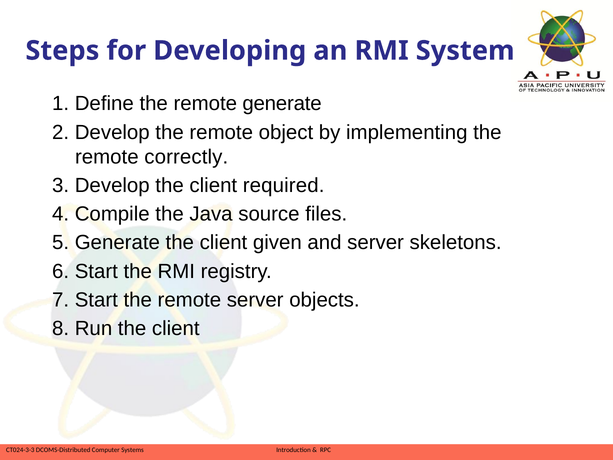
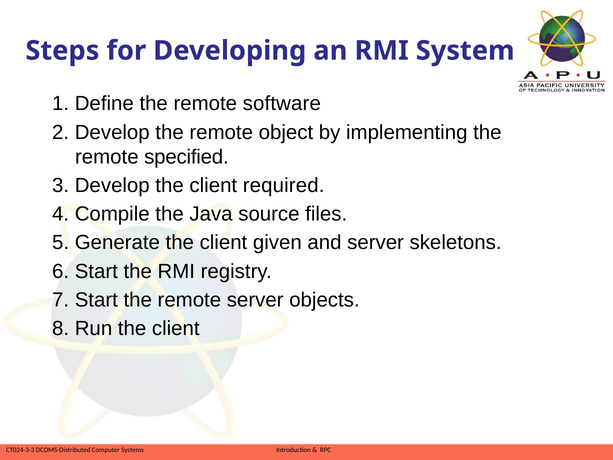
remote generate: generate -> software (282, 104)
correctly: correctly -> specified (186, 157)
